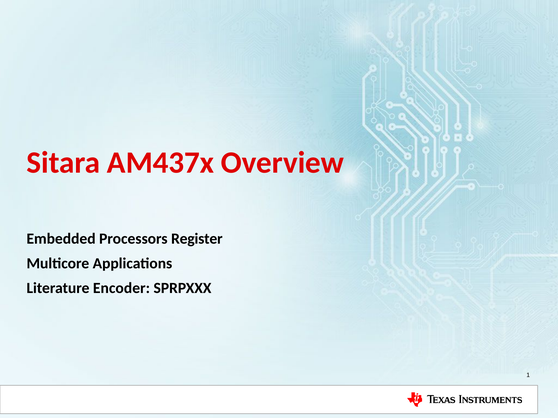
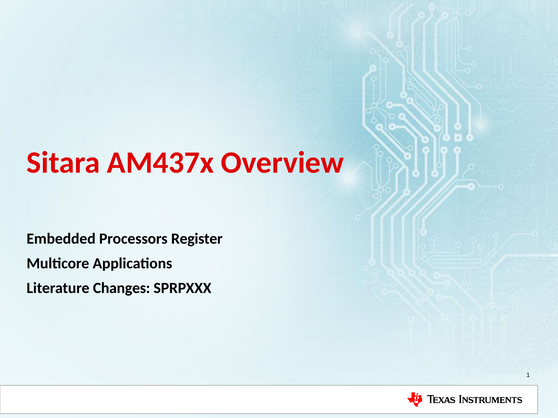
Encoder: Encoder -> Changes (122, 289)
